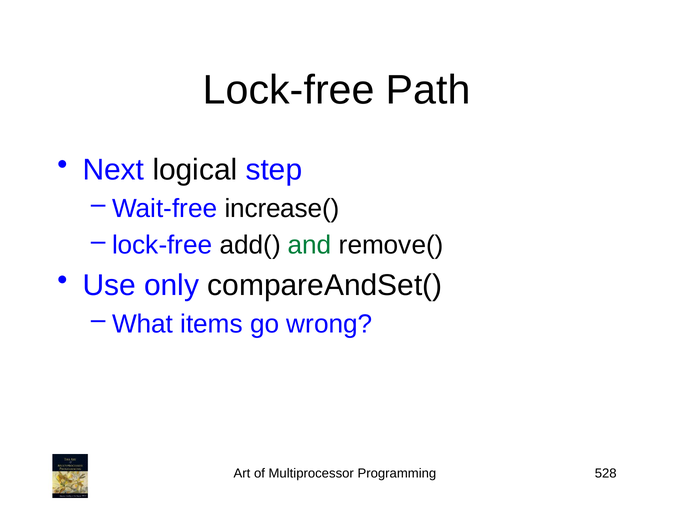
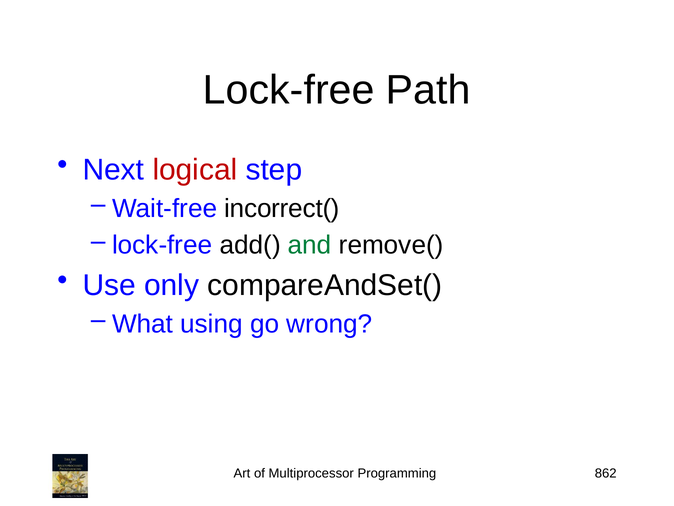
logical colour: black -> red (195, 169)
increase(: increase( -> incorrect( (282, 208)
items: items -> using (212, 324)
528: 528 -> 862 (606, 473)
